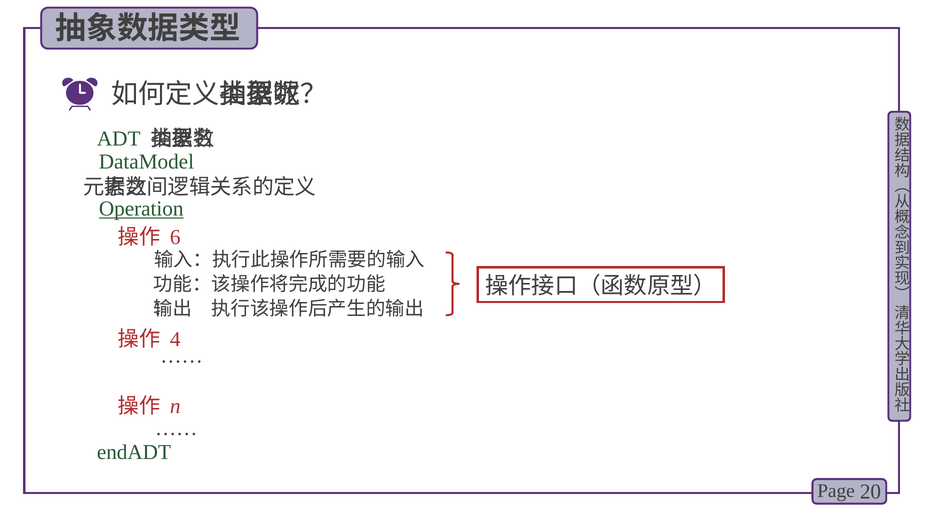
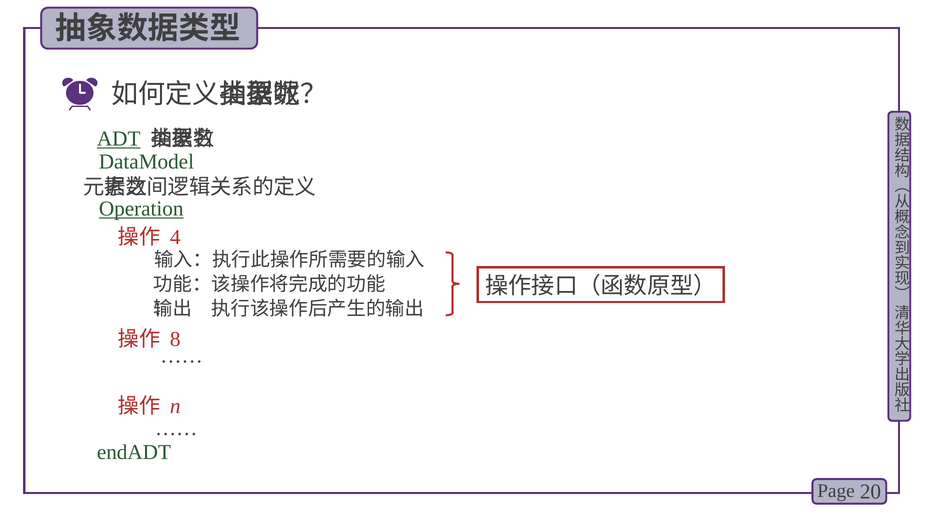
ADT underline: none -> present (119, 139)
6: 6 -> 4 (175, 237)
4: 4 -> 8 (175, 339)
